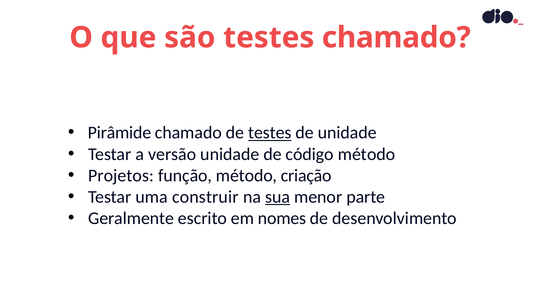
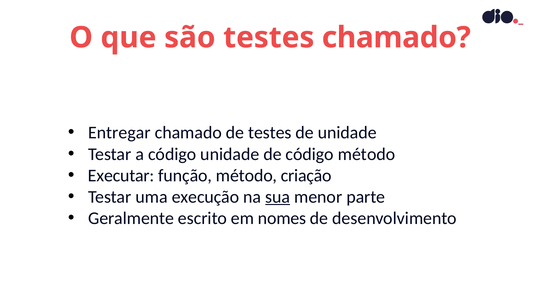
Pirâmide: Pirâmide -> Entregar (119, 133)
testes underline: present -> none (270, 133)
a versão: versão -> código (172, 154)
Projetos: Projetos -> Executar (121, 176)
construir: construir -> execução (205, 197)
